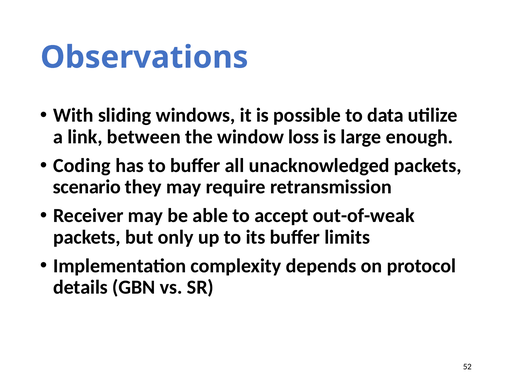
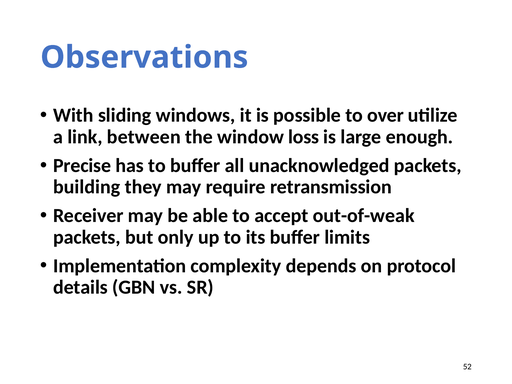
data: data -> over (386, 115)
Coding: Coding -> Precise (82, 166)
scenario: scenario -> building (87, 187)
